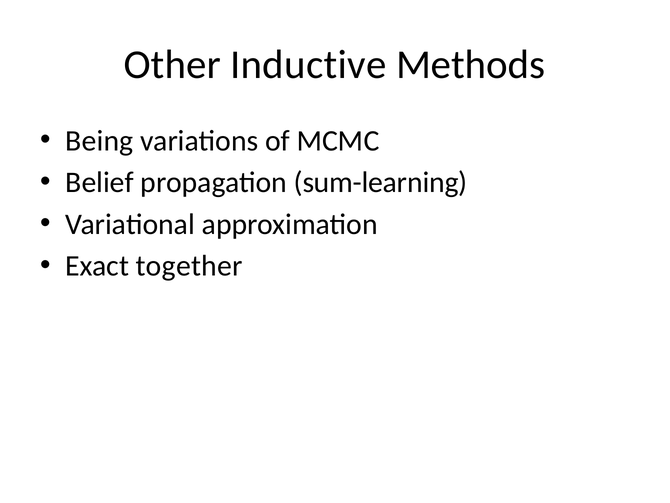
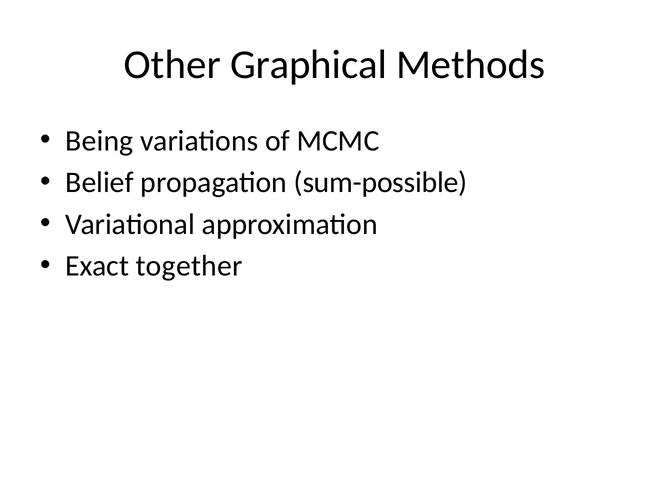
Inductive: Inductive -> Graphical (308, 65)
sum-learning: sum-learning -> sum-possible (381, 182)
